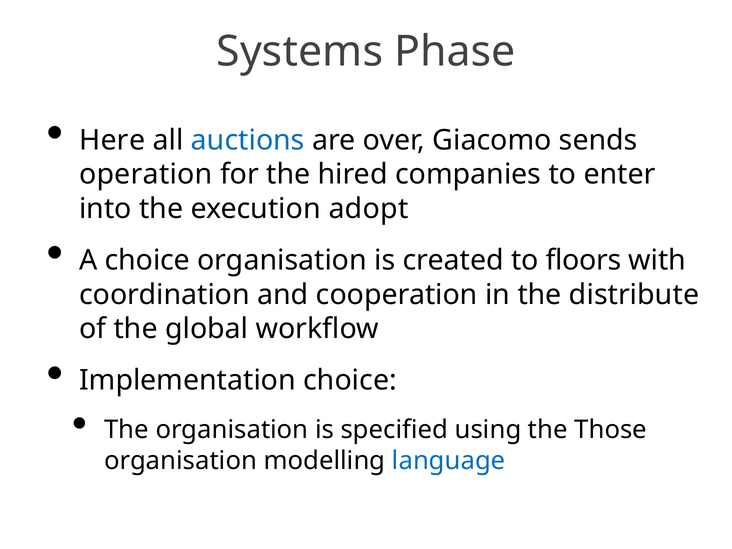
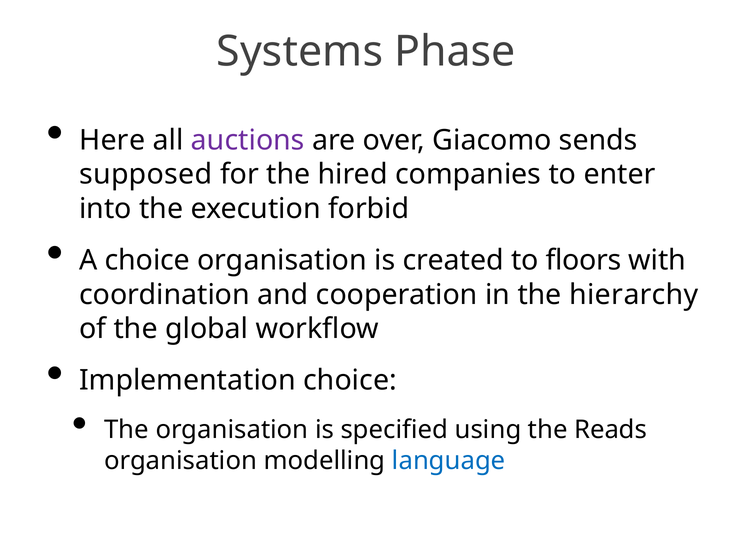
auctions colour: blue -> purple (248, 140)
operation: operation -> supposed (146, 175)
adopt: adopt -> forbid (369, 209)
distribute: distribute -> hierarchy (634, 295)
Those: Those -> Reads (611, 430)
